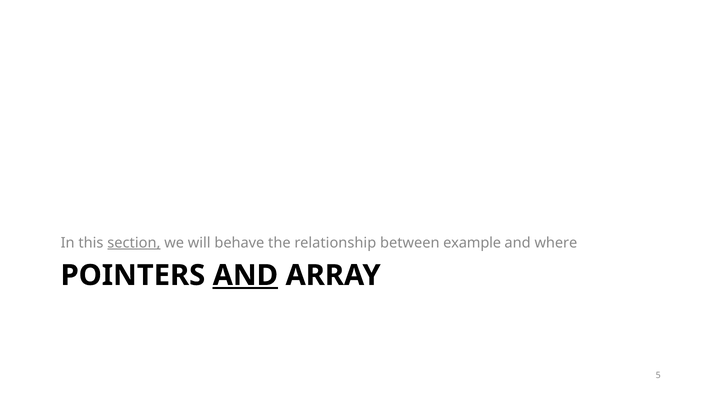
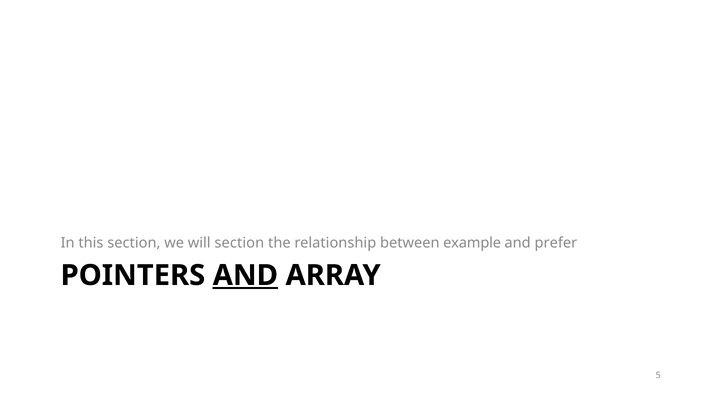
section underline: present -> none (134, 243)
will behave: behave -> section (239, 243)
where: where -> prefer (556, 243)
